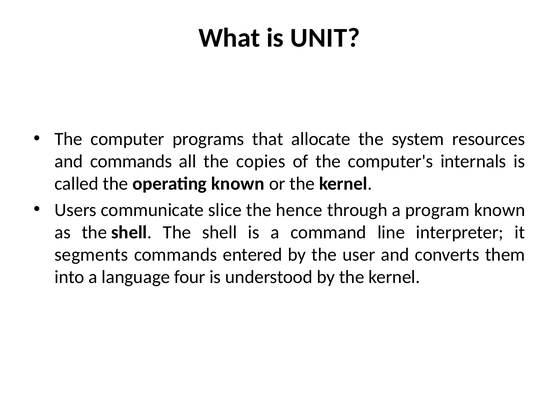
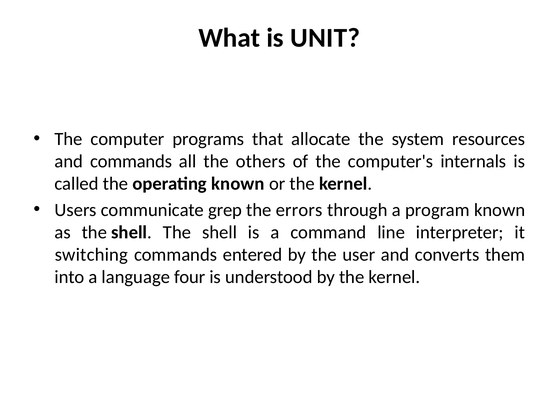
copies: copies -> others (261, 162)
slice: slice -> grep (225, 210)
hence: hence -> errors (299, 210)
segments: segments -> switching (91, 255)
